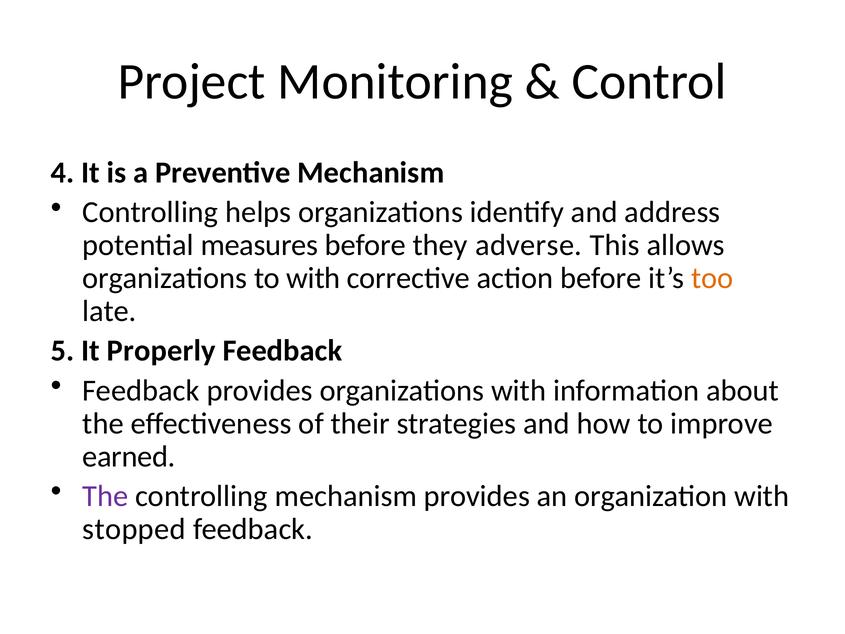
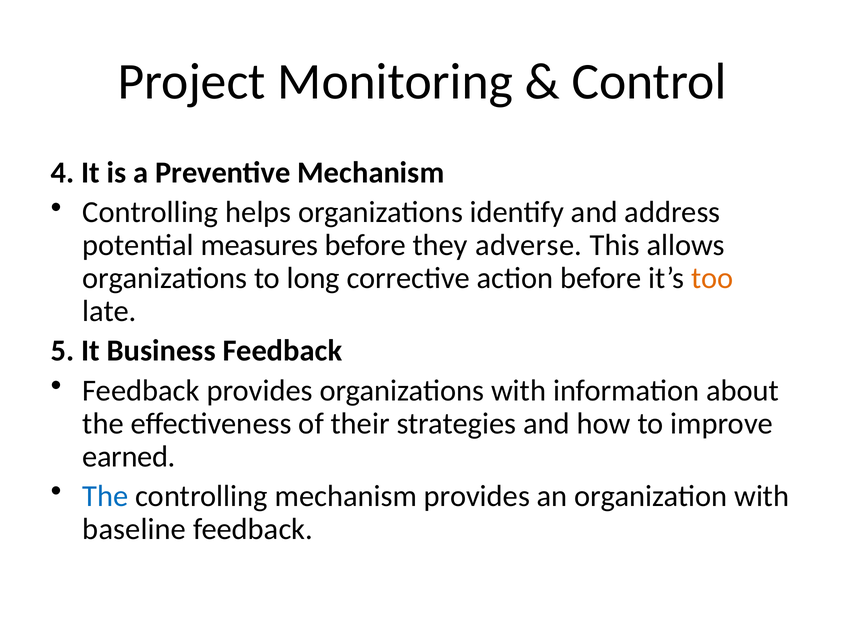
to with: with -> long (313, 278)
Properly: Properly -> Business (161, 351)
The colour: purple -> blue (105, 496)
stopped: stopped -> baseline (134, 529)
